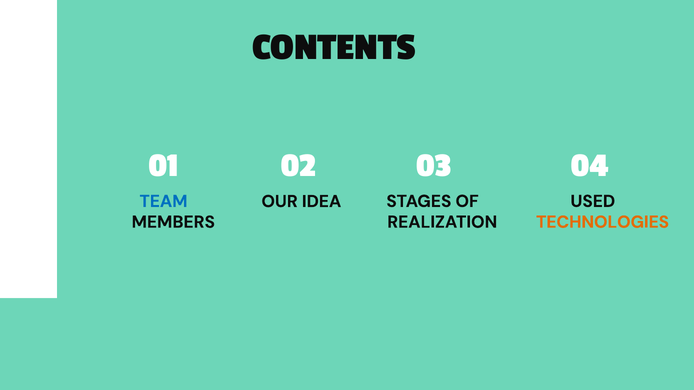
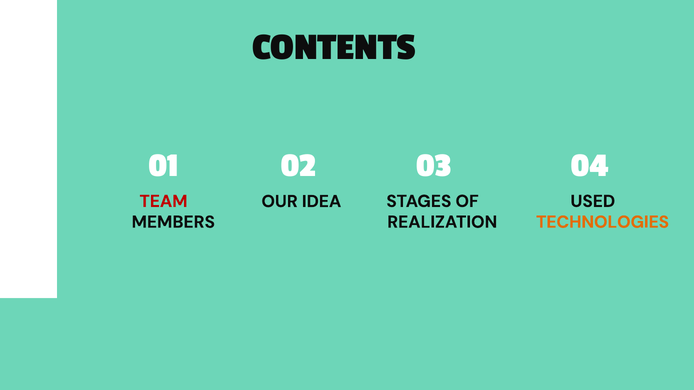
TEAM colour: blue -> red (164, 201)
